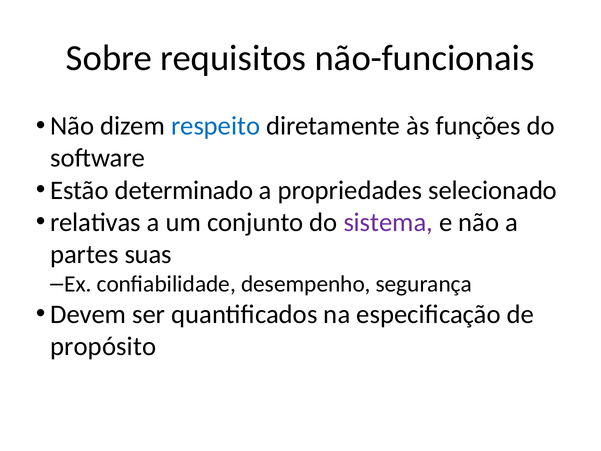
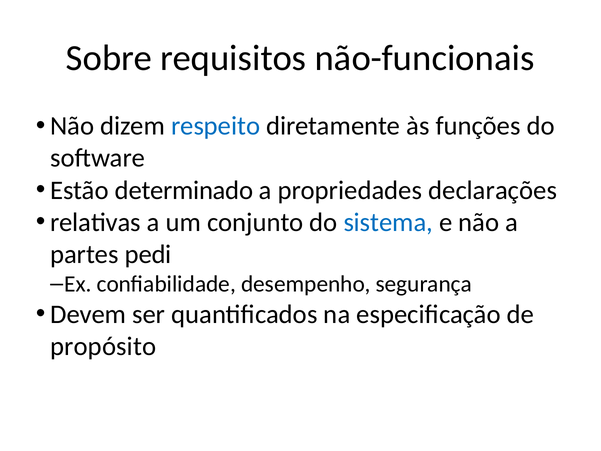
selecionado: selecionado -> declarações (493, 190)
sistema colour: purple -> blue (388, 222)
suas: suas -> pedi (148, 254)
